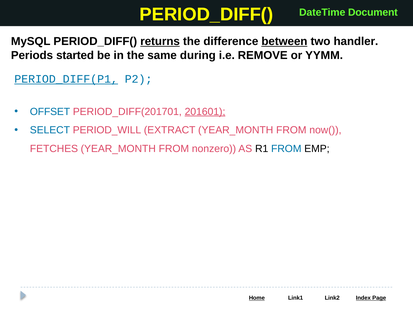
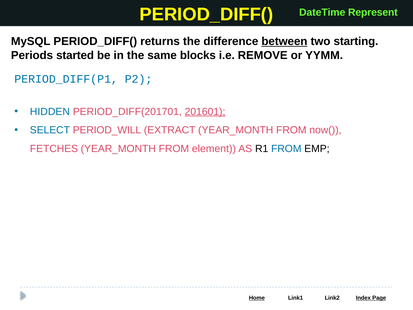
Document: Document -> Represent (373, 12)
returns underline: present -> none (160, 41)
handler: handler -> starting (356, 41)
during: during -> blocks (198, 55)
PERIOD_DIFF(P1 underline: present -> none (66, 79)
OFFSET: OFFSET -> HIDDEN (50, 112)
nonzero: nonzero -> element (214, 149)
